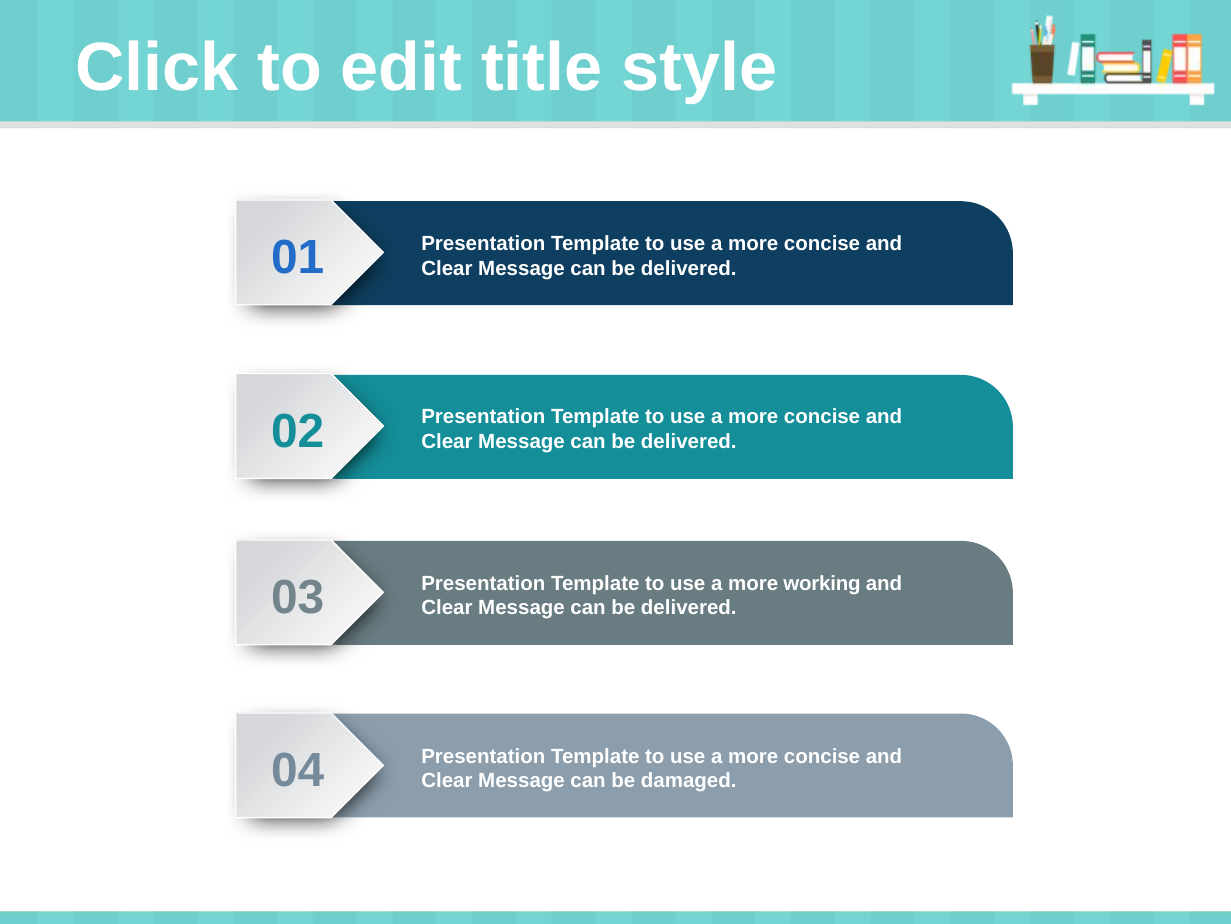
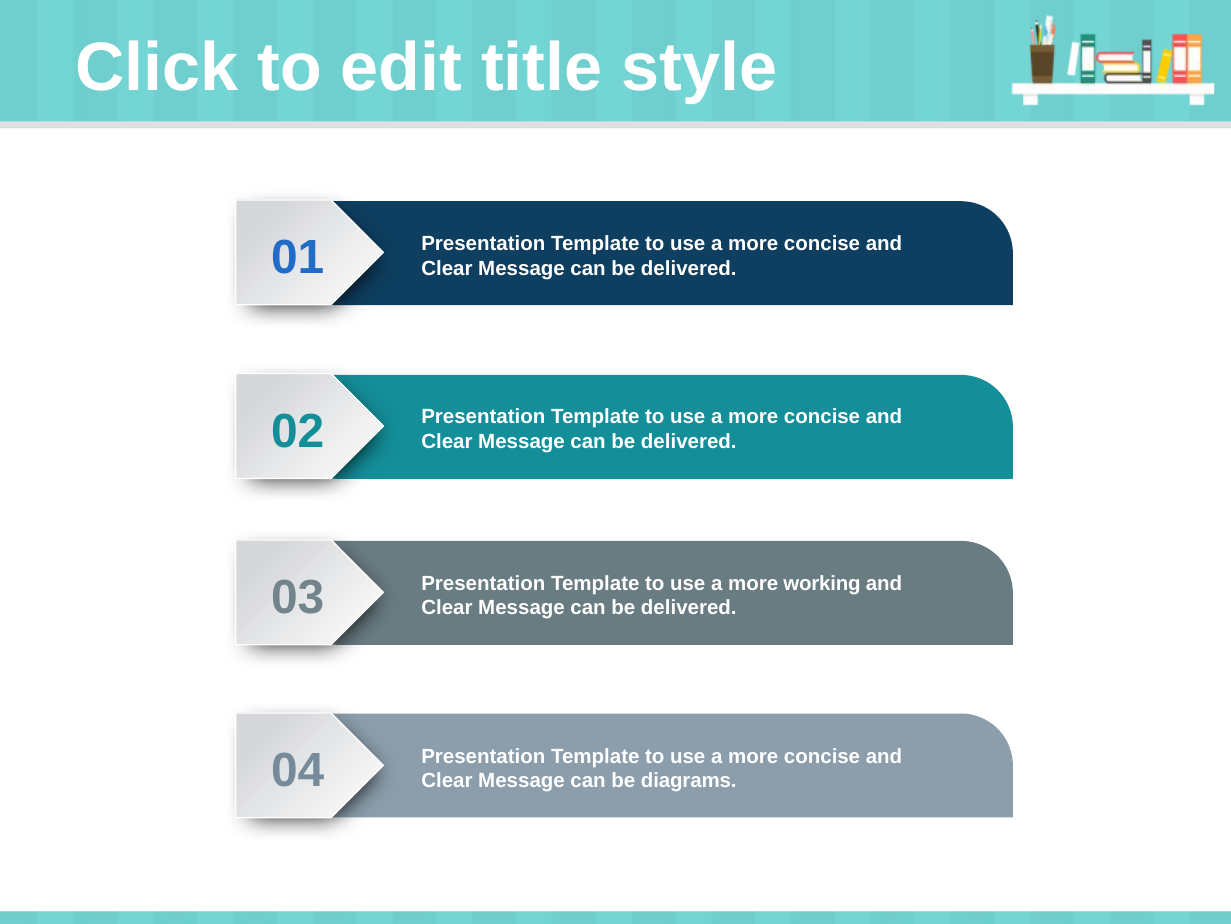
damaged: damaged -> diagrams (689, 781)
